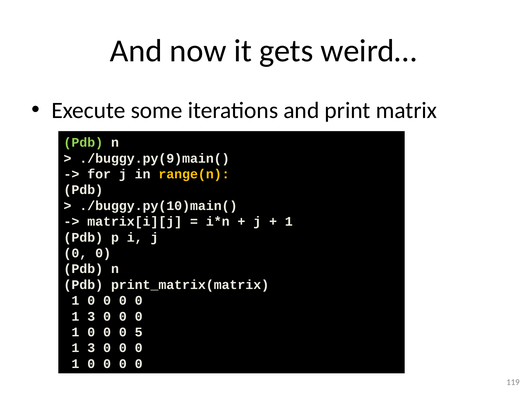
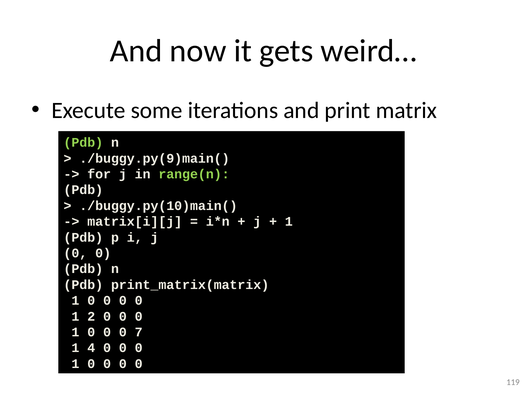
range(n colour: yellow -> light green (194, 174)
3: 3 -> 2 (91, 317)
5: 5 -> 7 (139, 332)
3: 3 -> 4 (91, 348)
